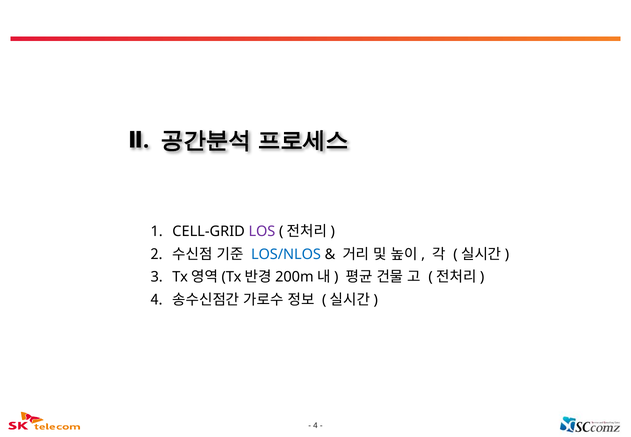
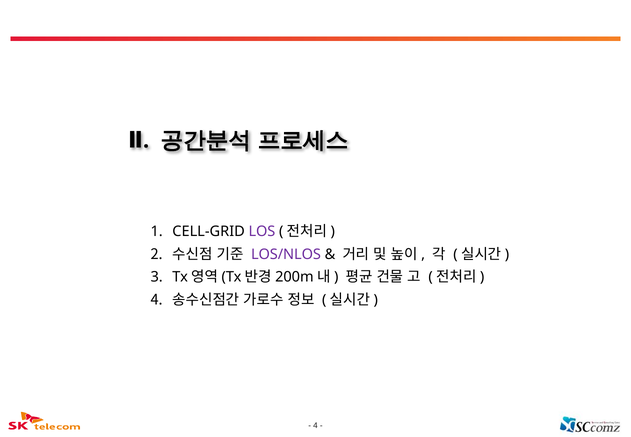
LOS/NLOS colour: blue -> purple (286, 254)
